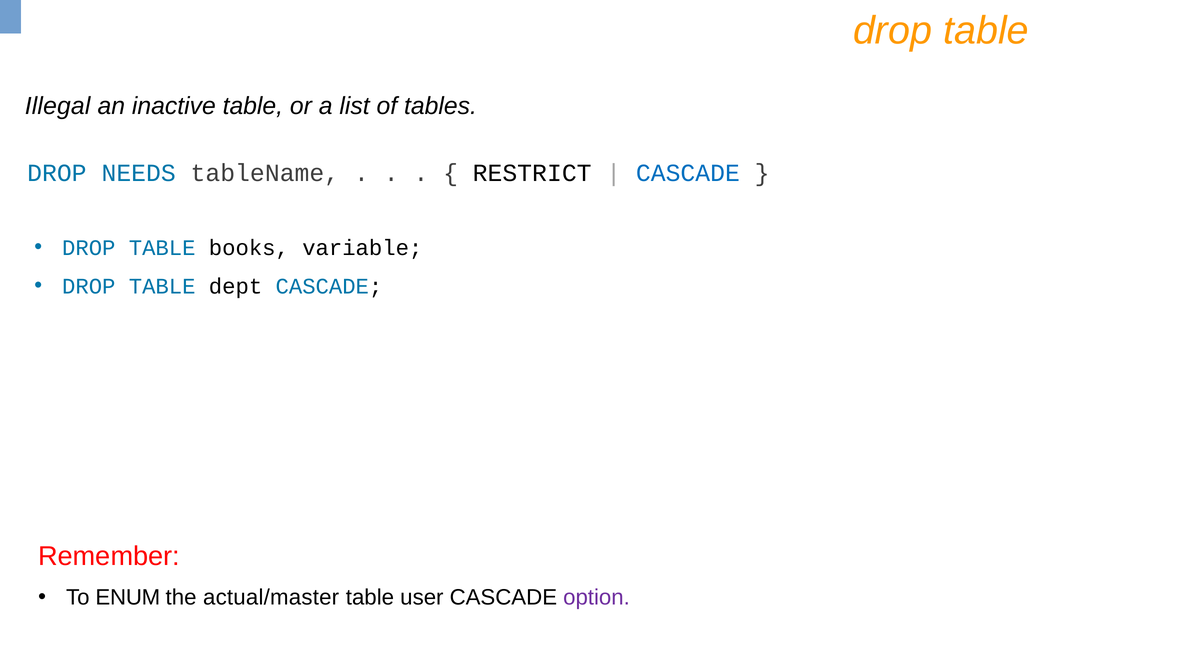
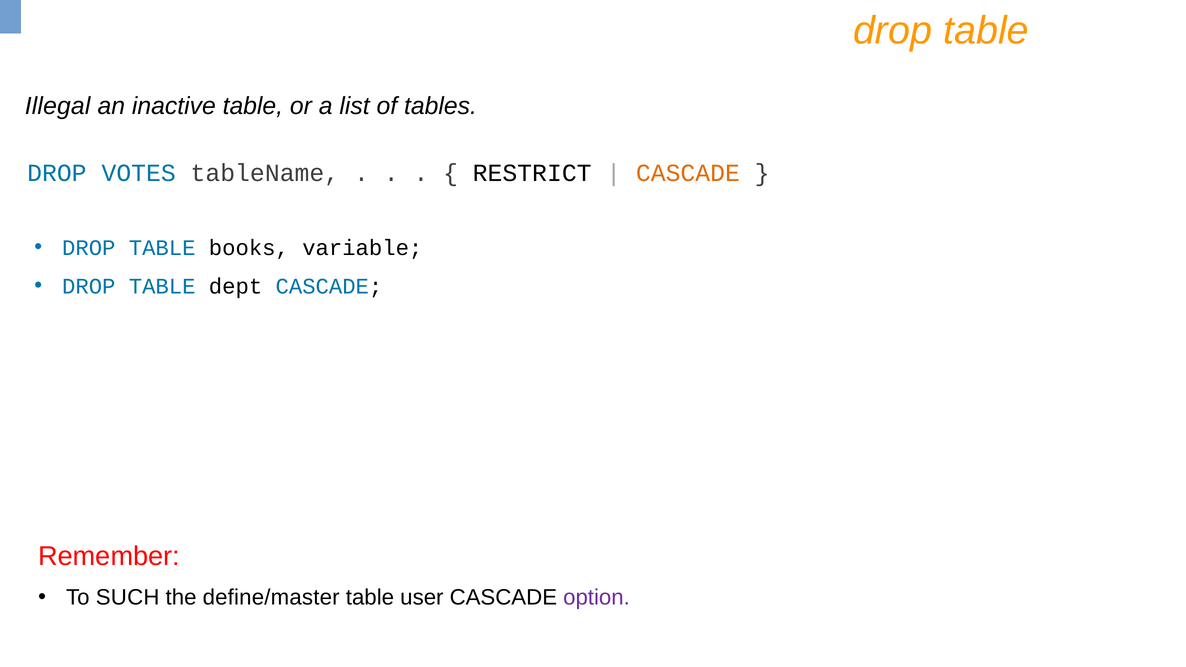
NEEDS: NEEDS -> VOTES (139, 173)
CASCADE colour: blue -> orange (688, 173)
ENUM: ENUM -> SUCH (128, 598)
actual/master: actual/master -> define/master (271, 598)
